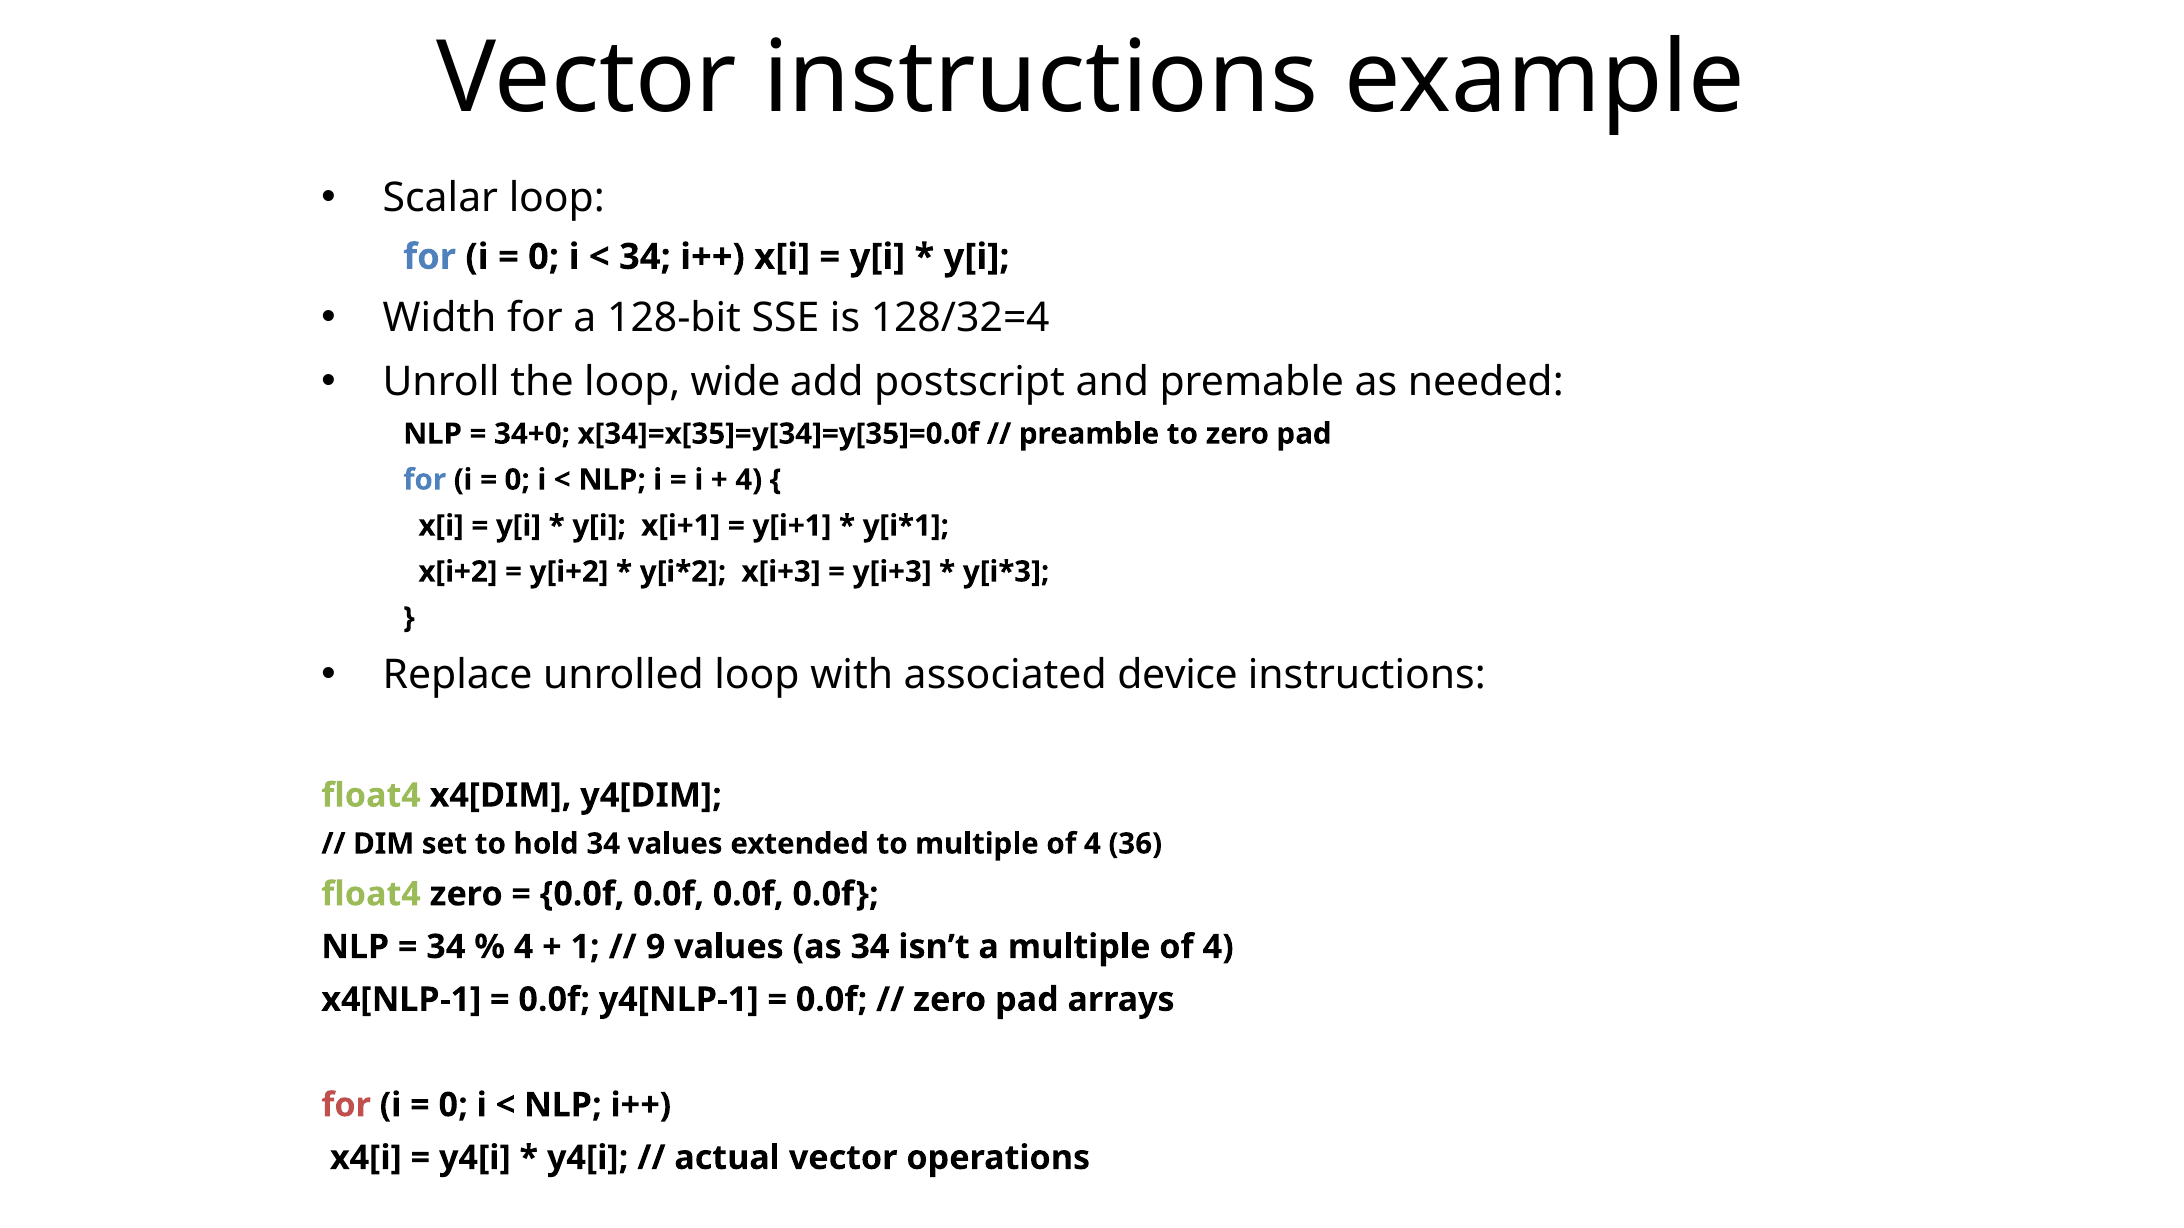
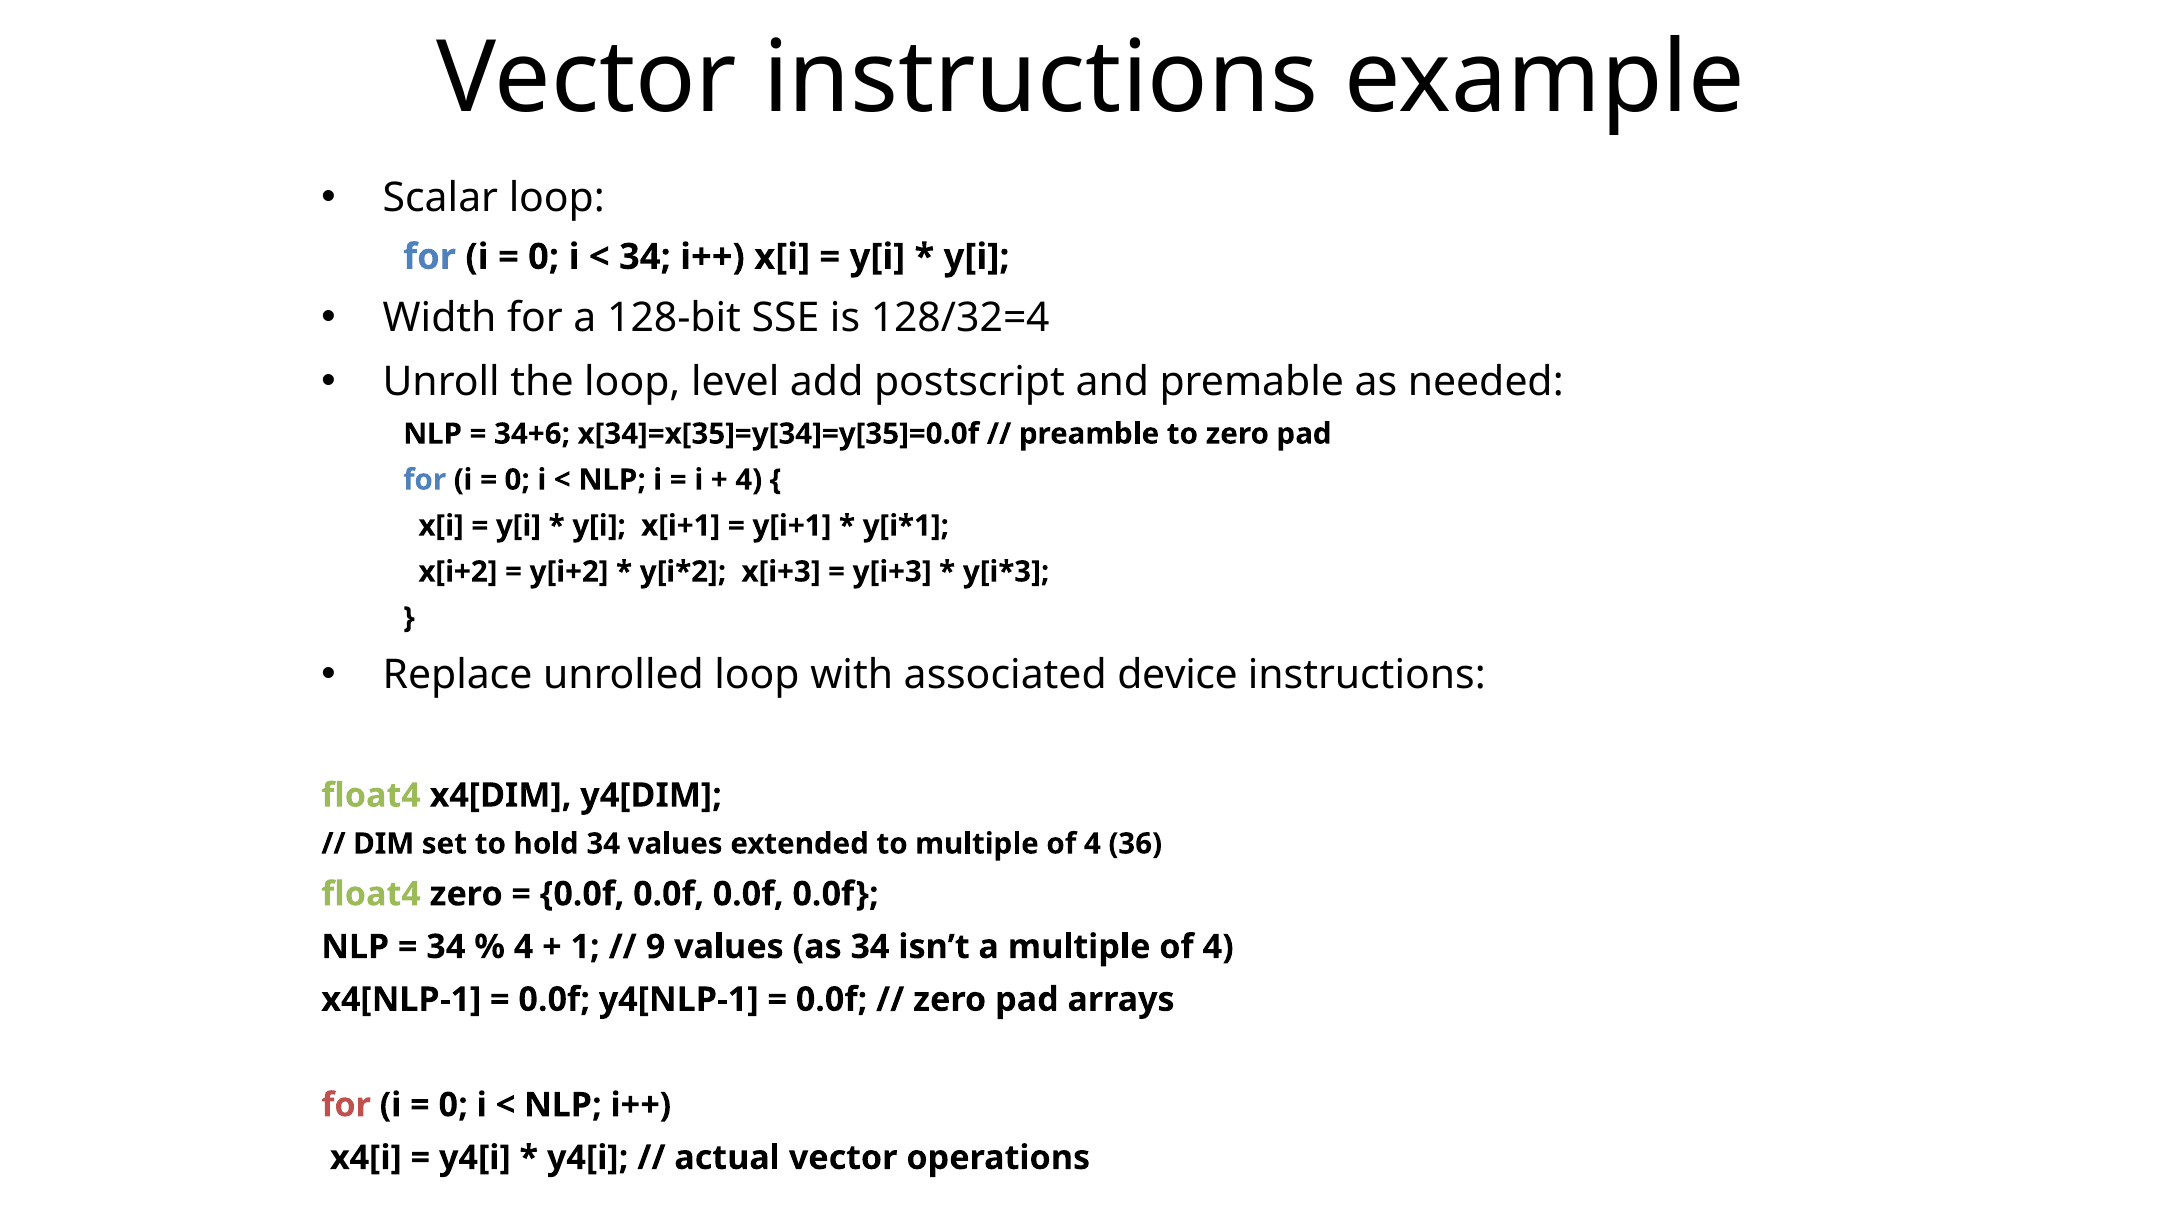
wide: wide -> level (735, 382)
34+0: 34+0 -> 34+6 (532, 434)
